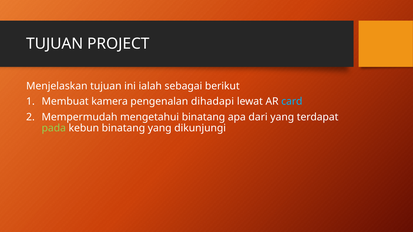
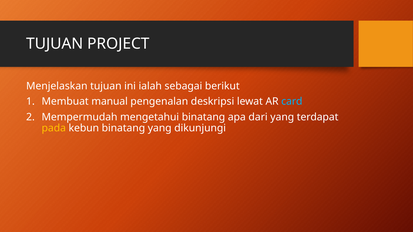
kamera: kamera -> manual (110, 102)
dihadapi: dihadapi -> deskripsi (213, 102)
pada colour: light green -> yellow (54, 128)
